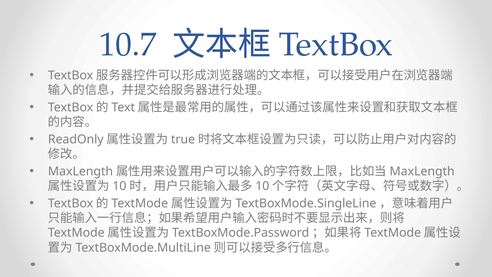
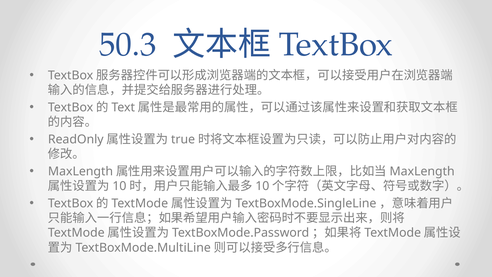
10.7: 10.7 -> 50.3 (128, 45)
